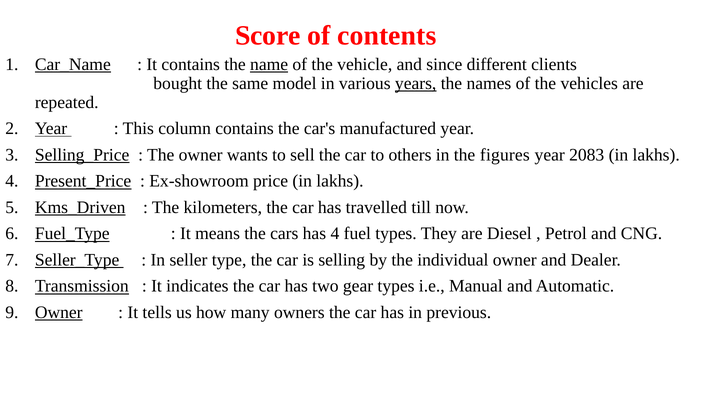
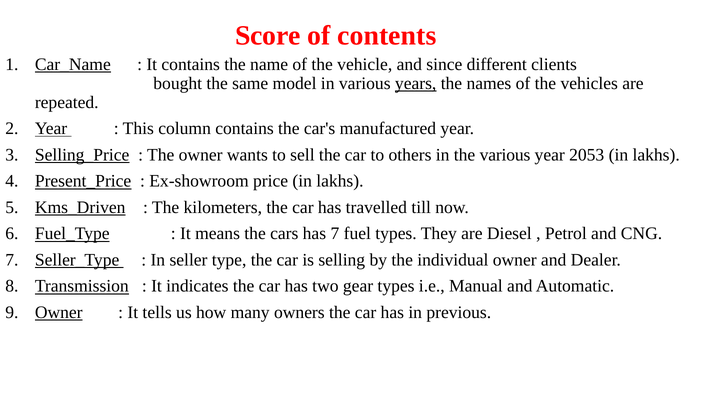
name underline: present -> none (269, 64)
the figures: figures -> various (505, 155)
2083: 2083 -> 2053 (587, 155)
has 4: 4 -> 7 (335, 234)
